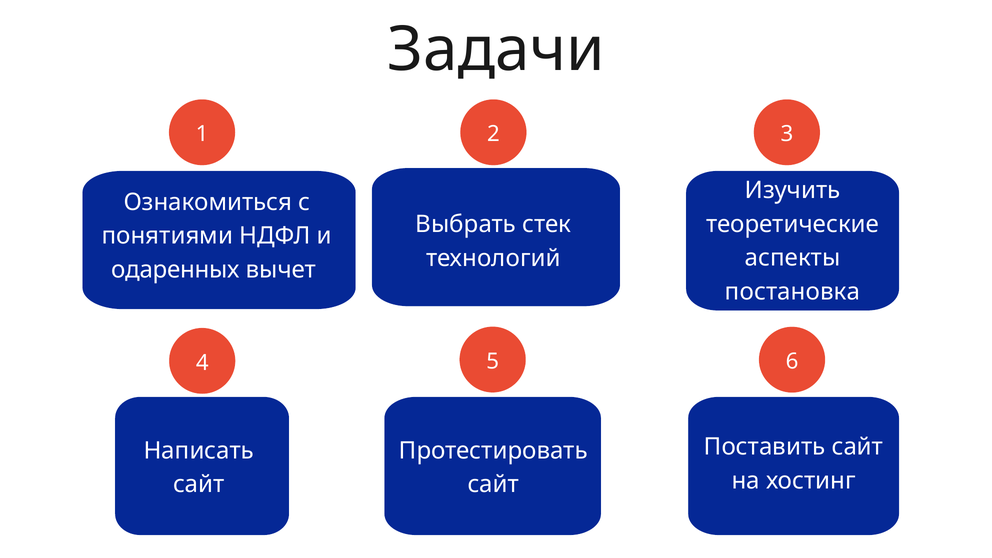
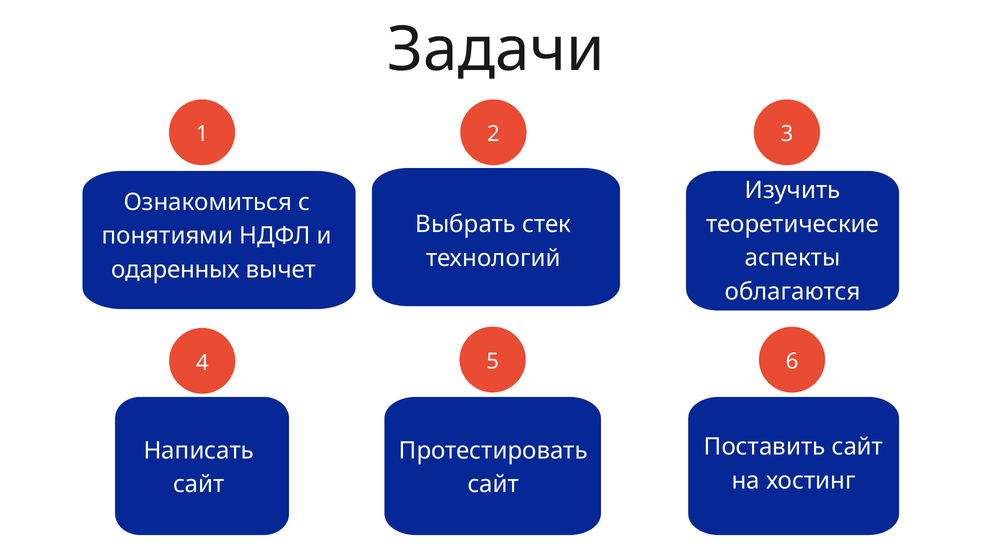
постановка: постановка -> облагаются (793, 292)
